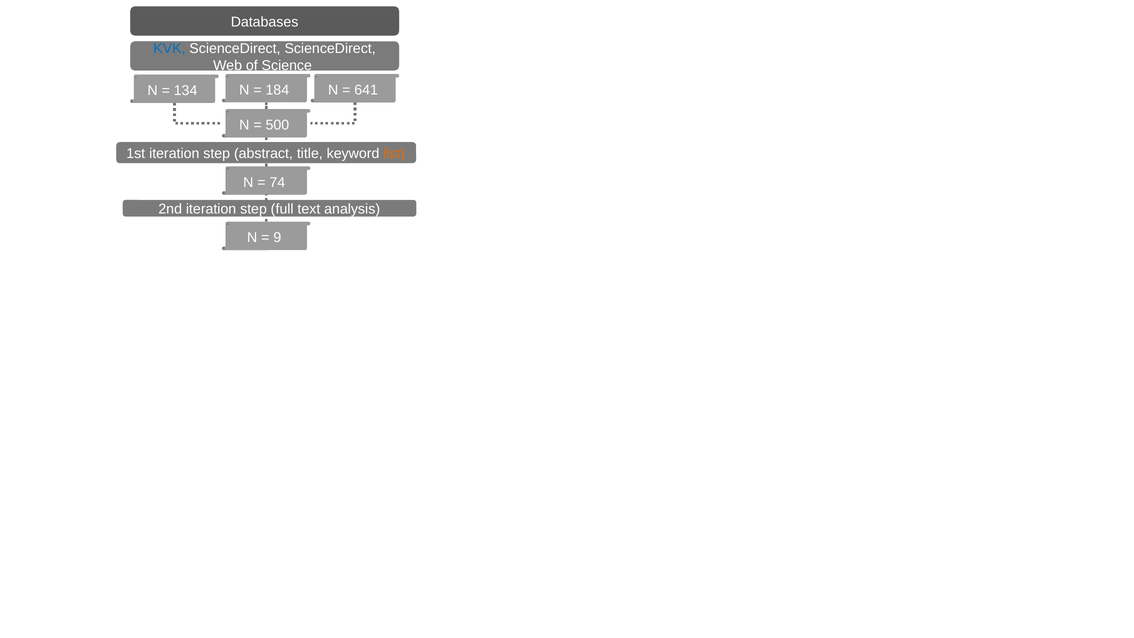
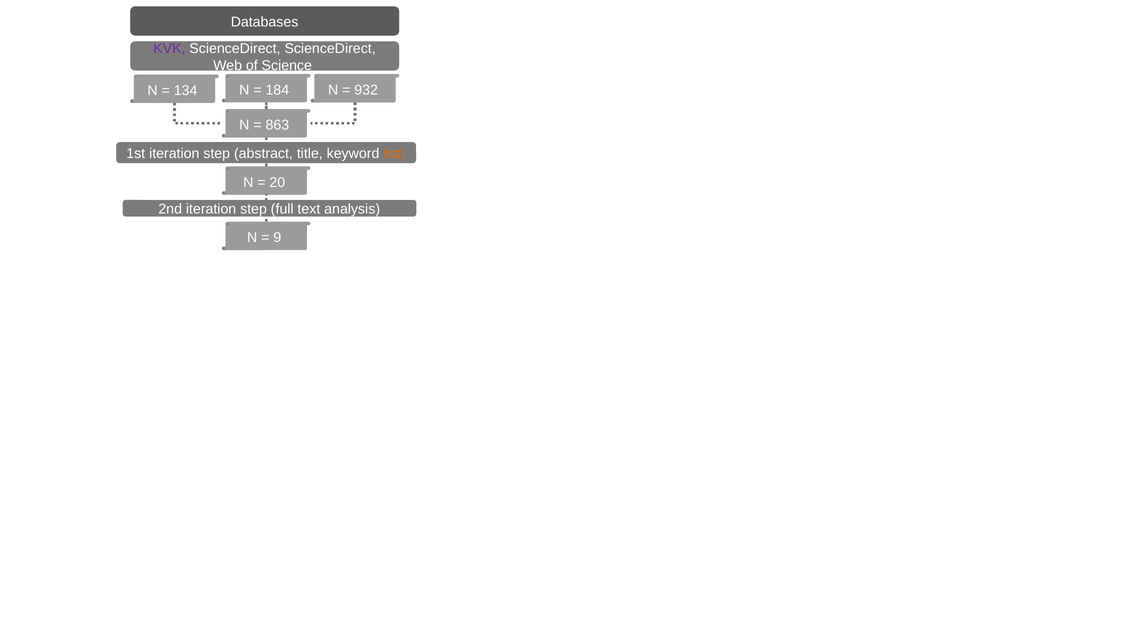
KVK colour: blue -> purple (169, 48)
641: 641 -> 932 (366, 90)
500: 500 -> 863 (277, 125)
74: 74 -> 20 (277, 182)
